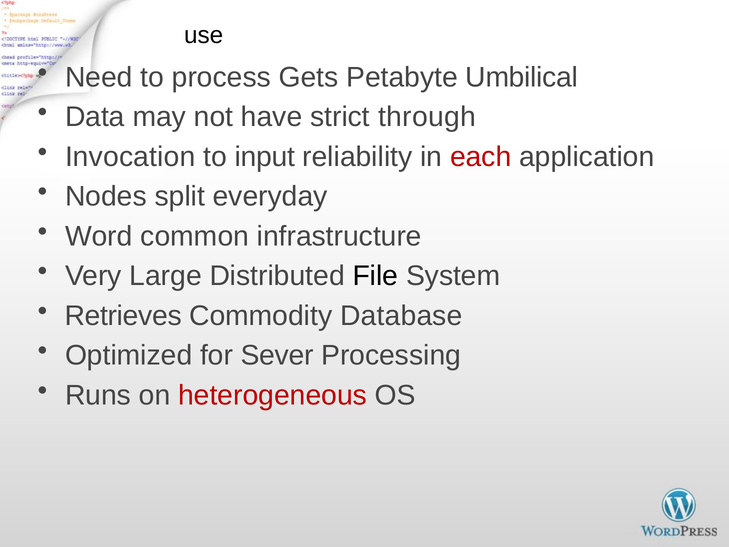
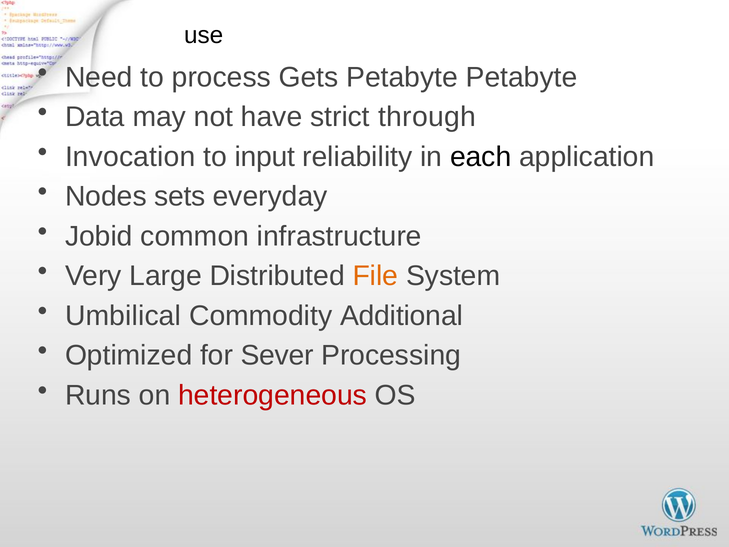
Petabyte Umbilical: Umbilical -> Petabyte (522, 77)
each colour: red -> black (481, 157)
split: split -> sets (180, 196)
Word: Word -> Jobid (99, 236)
File colour: black -> orange (375, 276)
Retrieves: Retrieves -> Umbilical (123, 316)
Database: Database -> Additional (401, 316)
